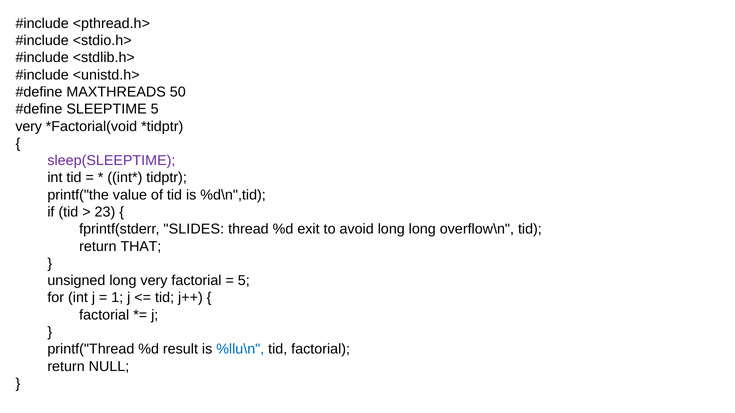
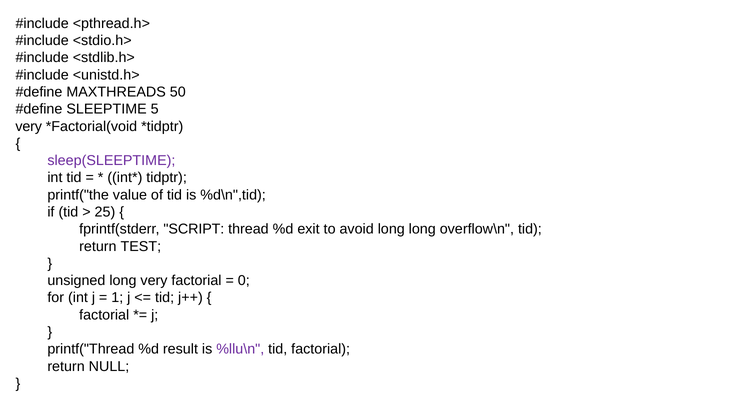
23: 23 -> 25 (105, 212)
SLIDES: SLIDES -> SCRIPT (194, 229)
THAT: THAT -> TEST (141, 247)
5: 5 -> 0 (244, 281)
%llu\n colour: blue -> purple (240, 350)
